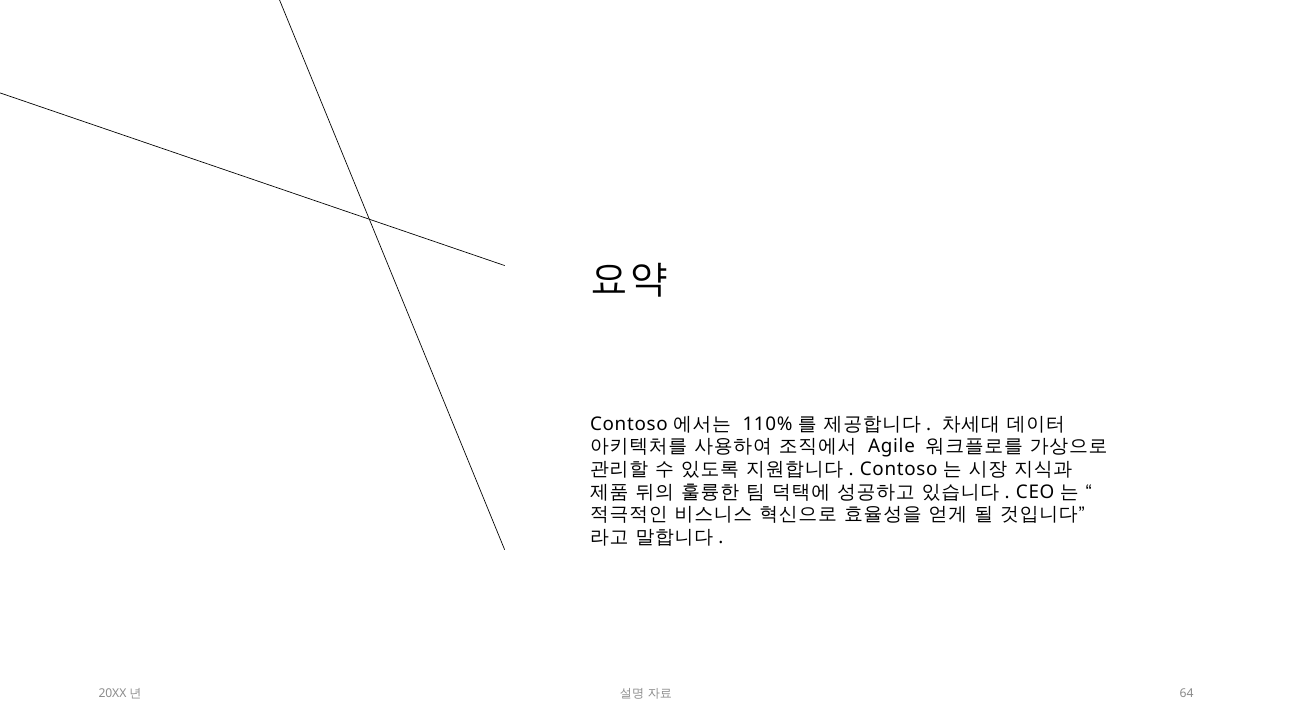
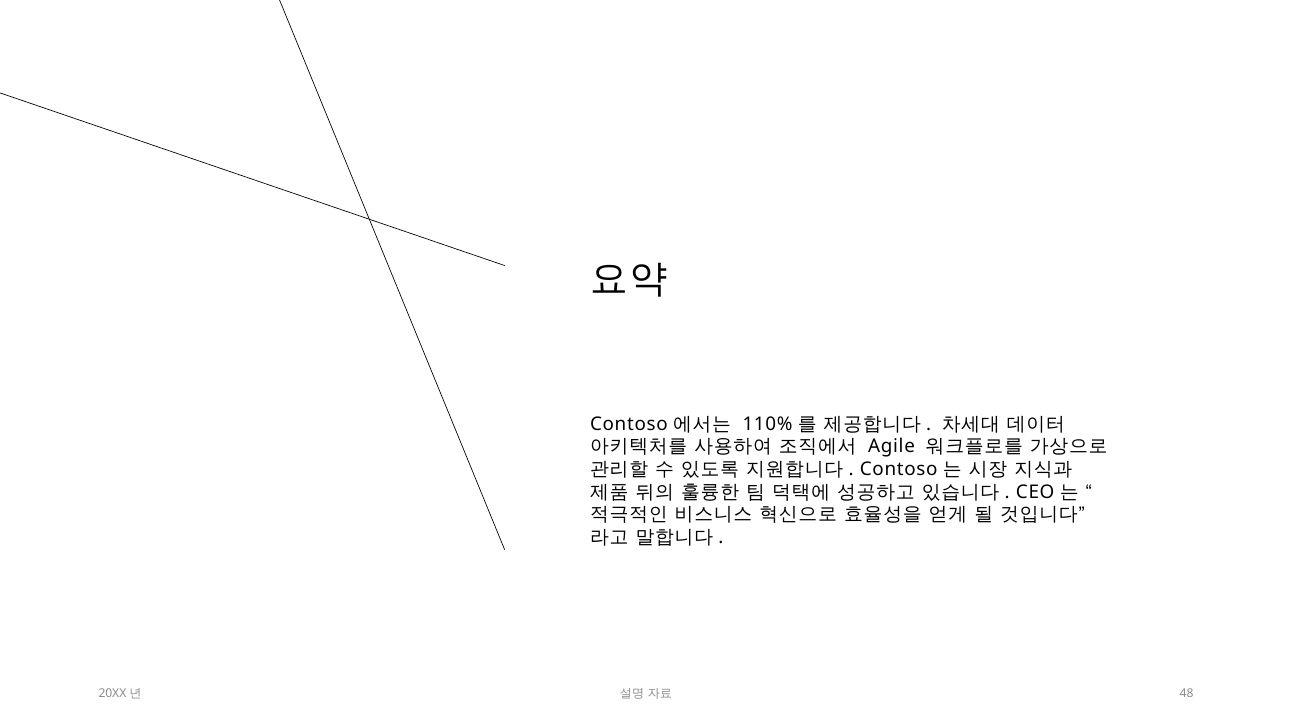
64: 64 -> 48 (1187, 693)
